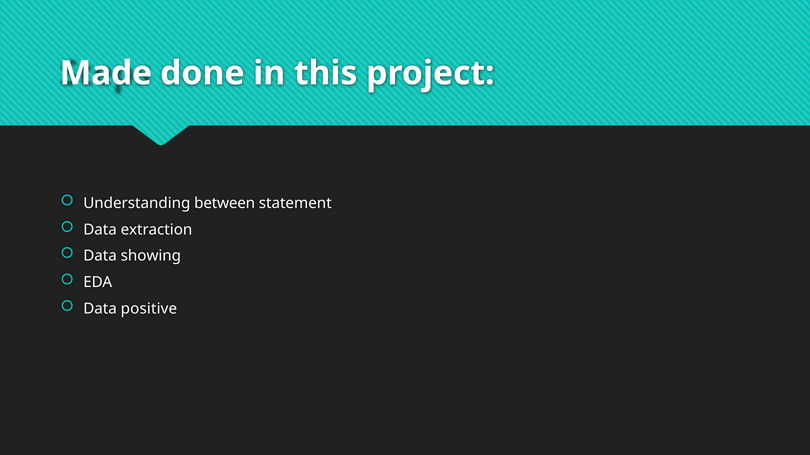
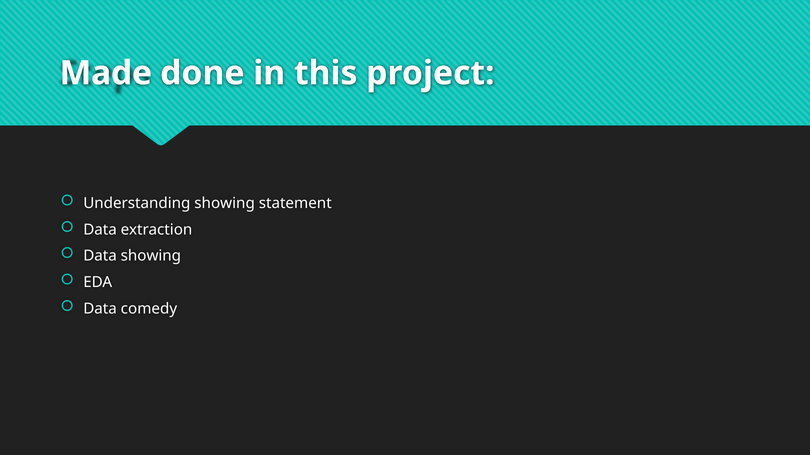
Understanding between: between -> showing (225, 204)
positive: positive -> comedy (149, 309)
